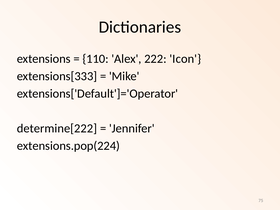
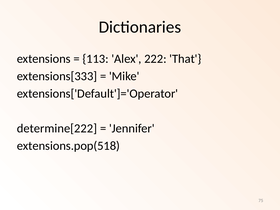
110: 110 -> 113 (96, 59)
Icon: Icon -> That (185, 59)
extensions.pop(224: extensions.pop(224 -> extensions.pop(518 (68, 146)
